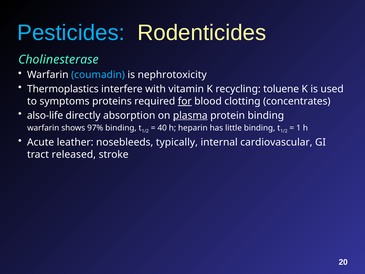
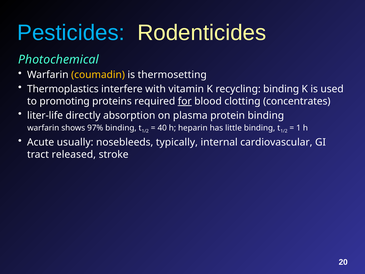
Cholinesterase: Cholinesterase -> Photochemical (59, 59)
coumadin colour: light blue -> yellow (98, 75)
nephrotoxicity: nephrotoxicity -> thermosetting (172, 75)
recycling toluene: toluene -> binding (281, 89)
symptoms: symptoms -> promoting (65, 101)
also-life: also-life -> liter-life (45, 115)
plasma underline: present -> none (190, 115)
leather: leather -> usually (75, 142)
